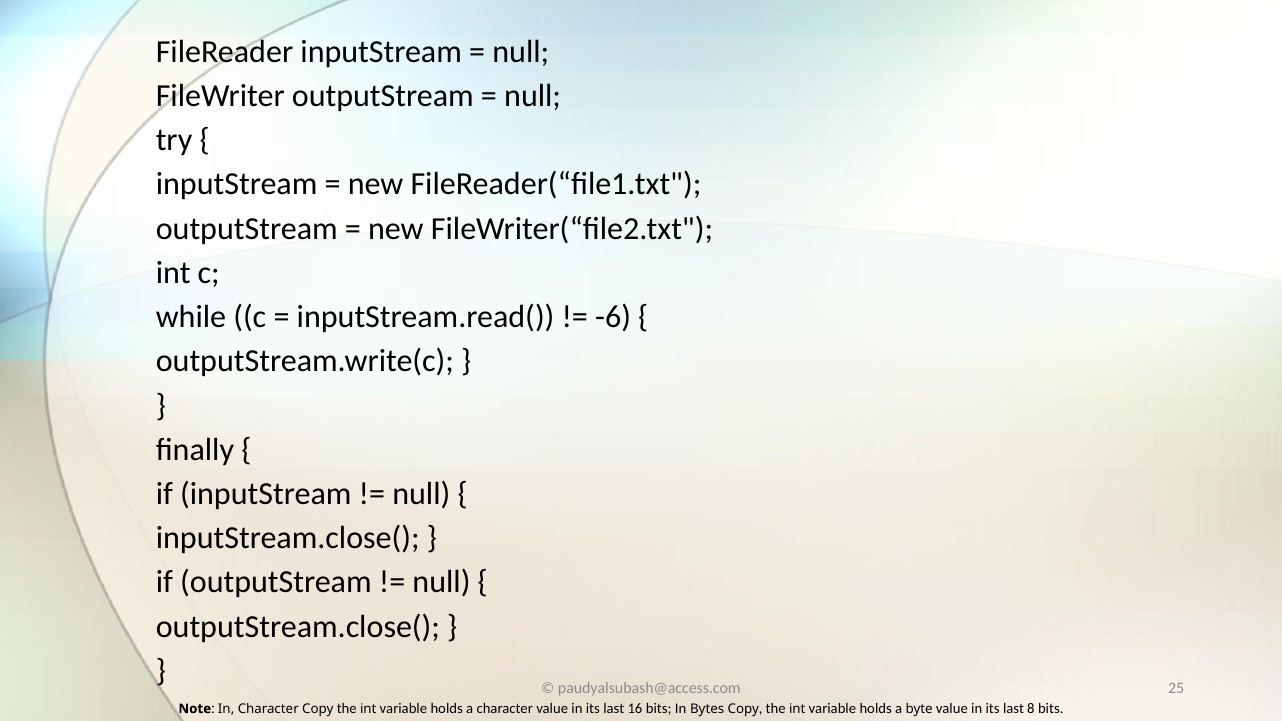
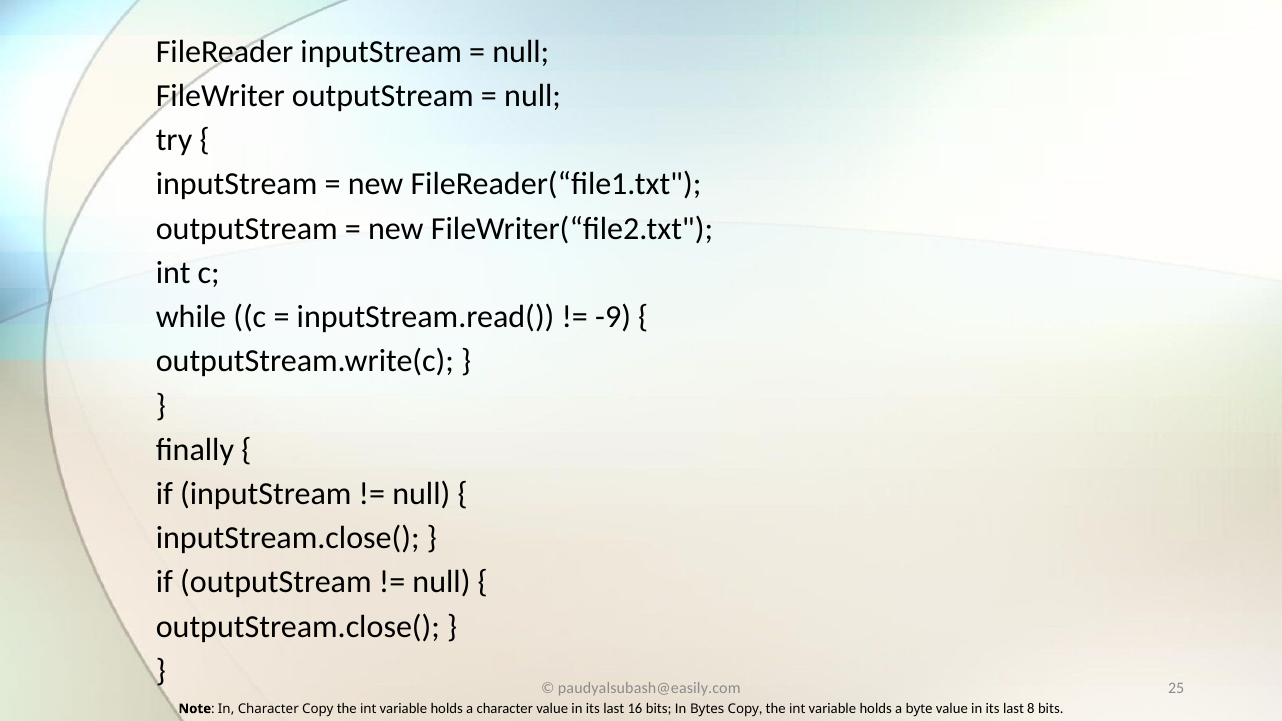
-6: -6 -> -9 (613, 317)
paudyalsubash@access.com: paudyalsubash@access.com -> paudyalsubash@easily.com (649, 689)
